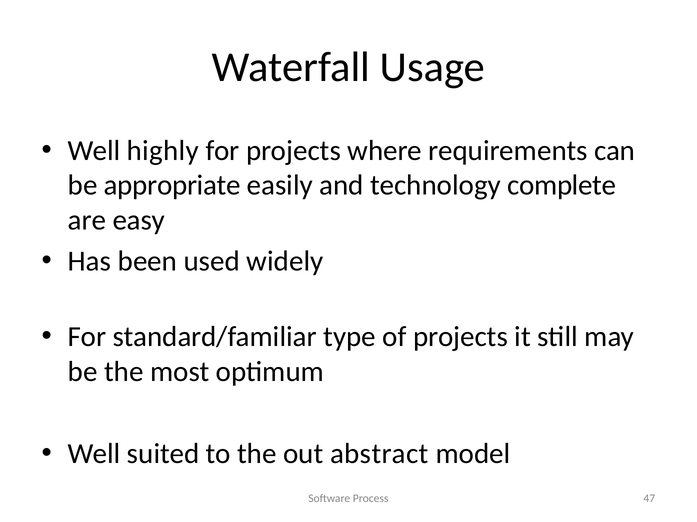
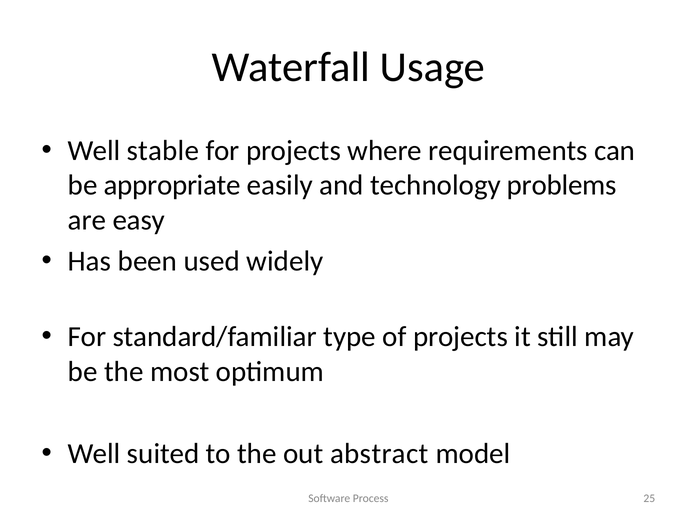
highly: highly -> stable (163, 151)
complete: complete -> problems (562, 186)
47: 47 -> 25 (649, 499)
